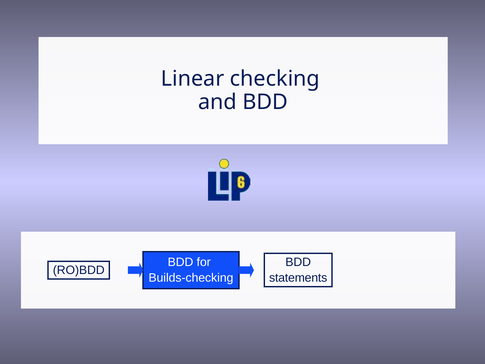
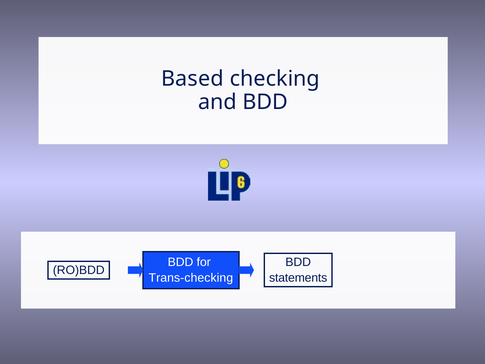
Linear: Linear -> Based (192, 79)
Builds-checking: Builds-checking -> Trans-checking (191, 278)
